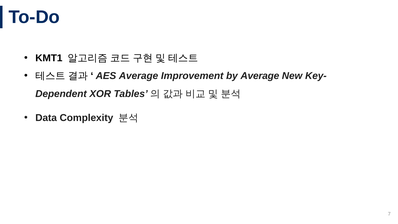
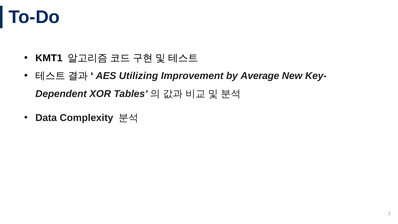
AES Average: Average -> Utilizing (139, 76)
